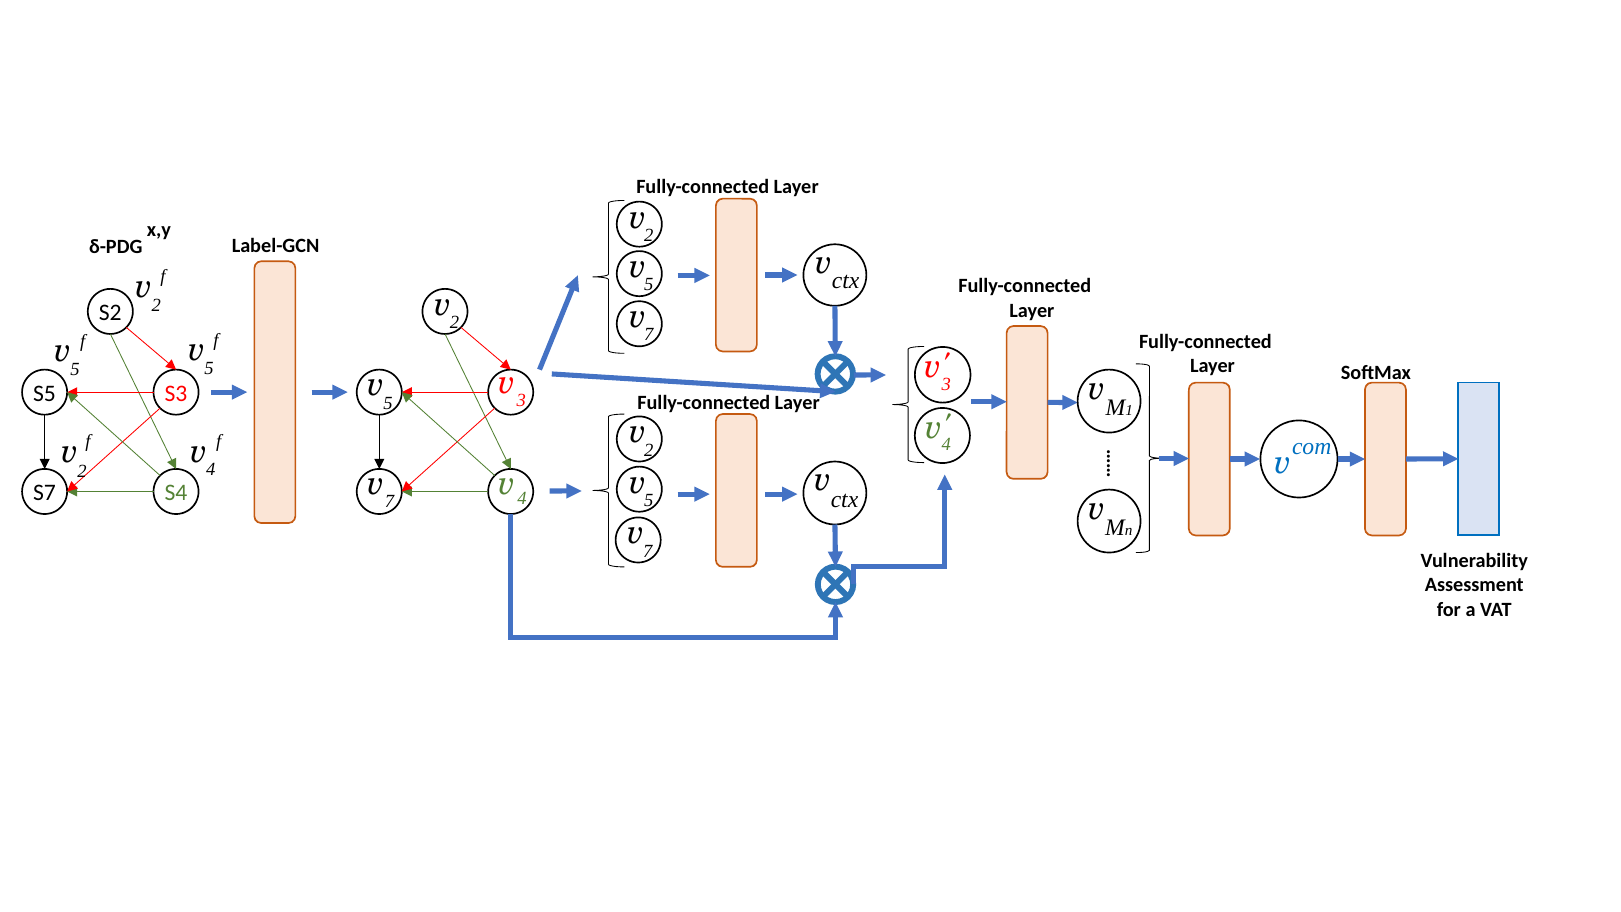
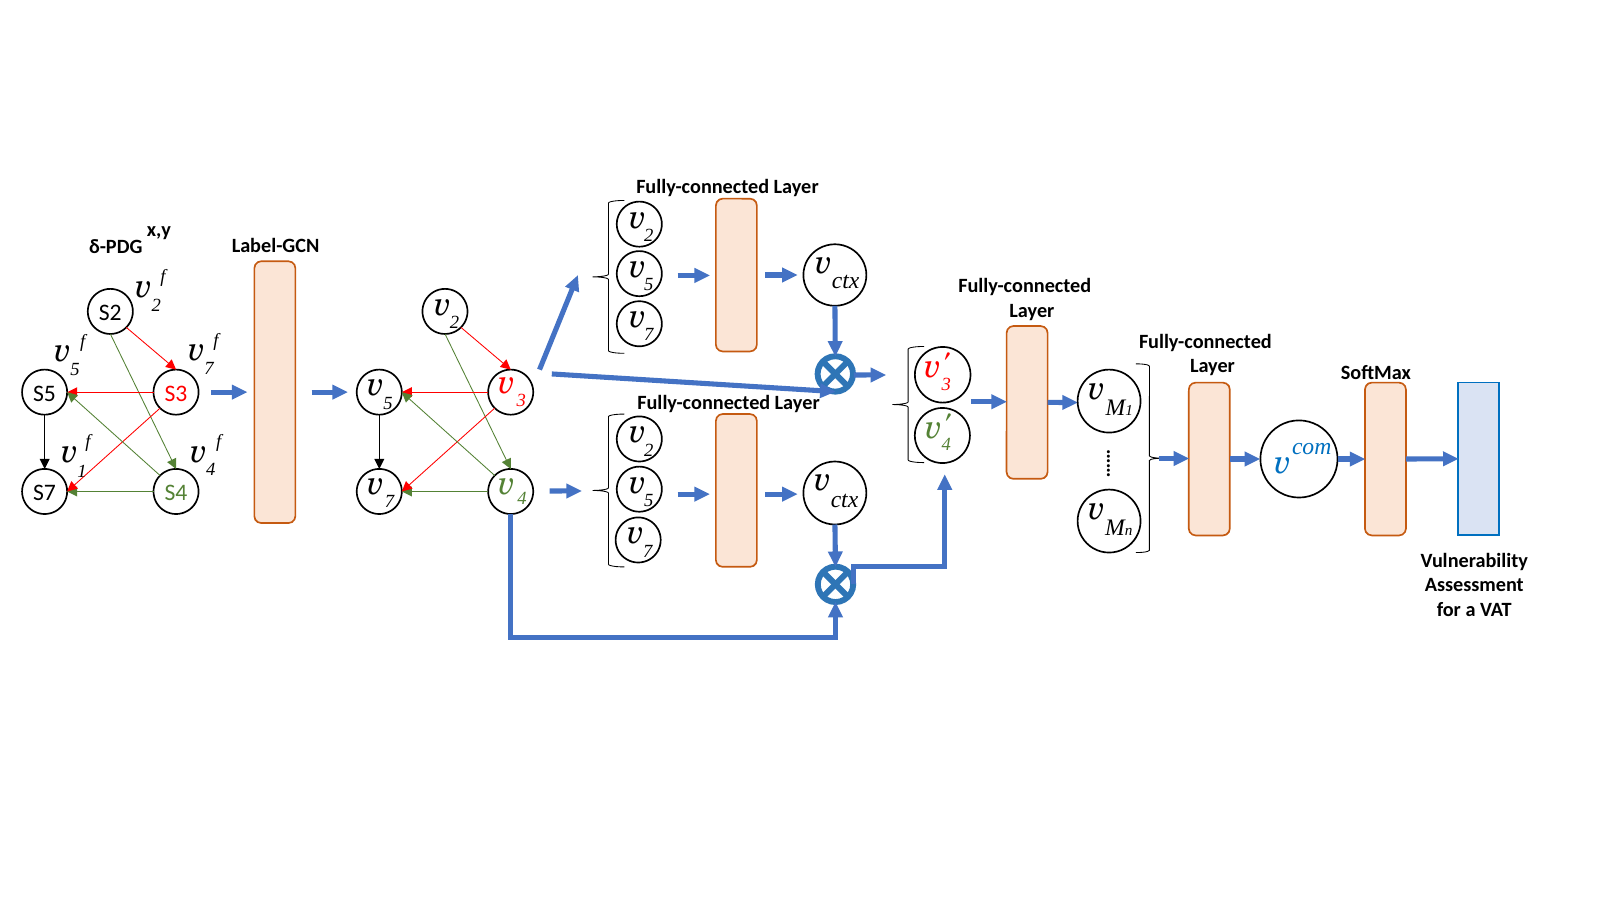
5: 5 -> 7 (209, 368)
2: 2 -> 1 (82, 472)
